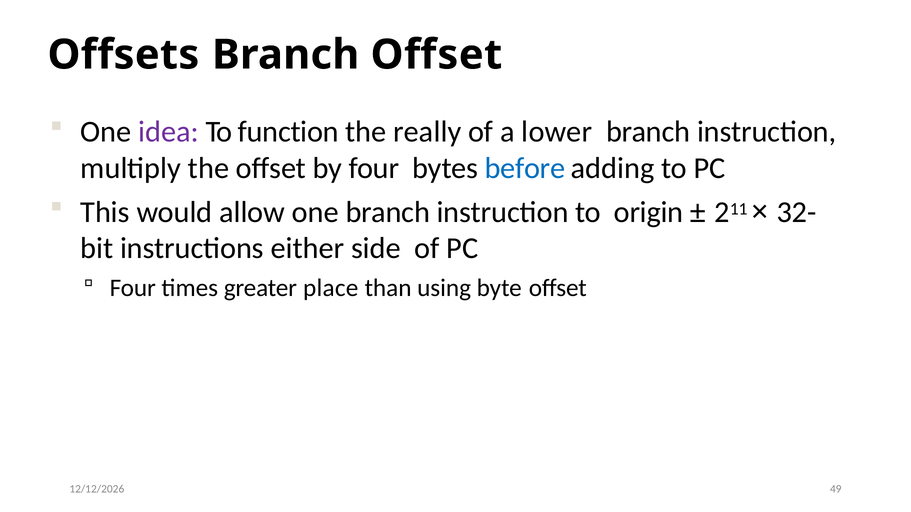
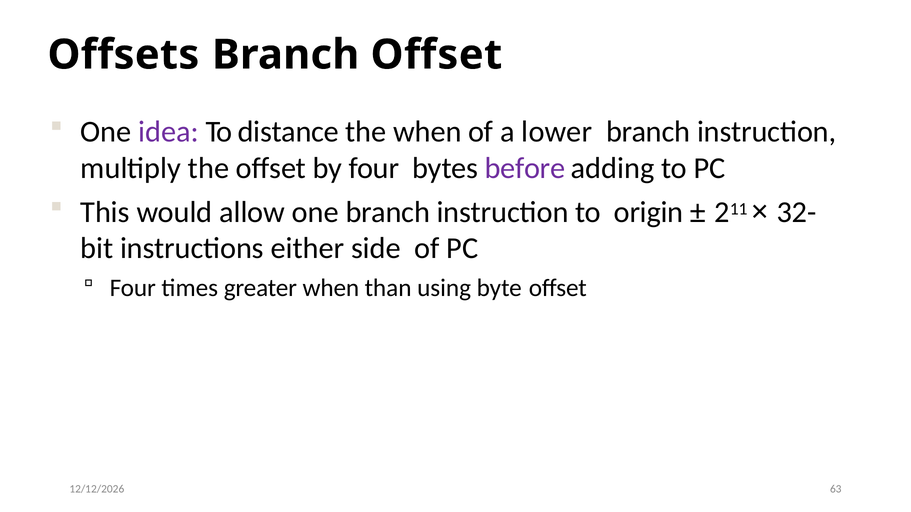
function: function -> distance (288, 132)
the really: really -> when (427, 132)
before colour: blue -> purple (525, 168)
greater place: place -> when (331, 288)
49: 49 -> 63 (836, 489)
